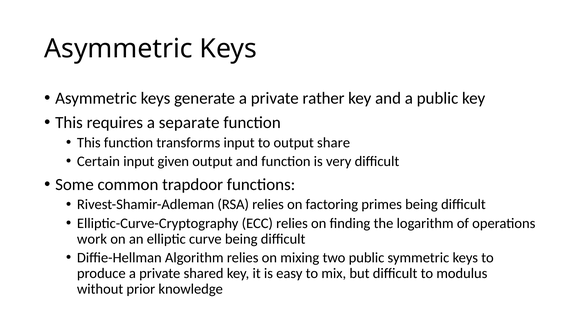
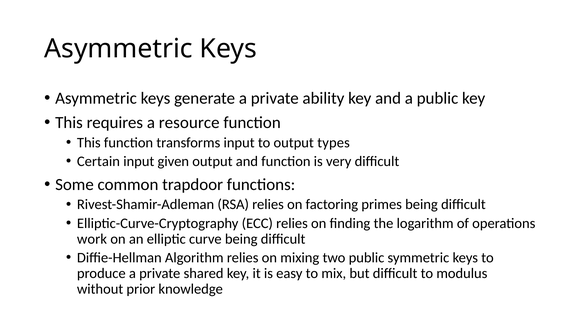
rather: rather -> ability (323, 98)
separate: separate -> resource (189, 123)
share: share -> types (334, 143)
